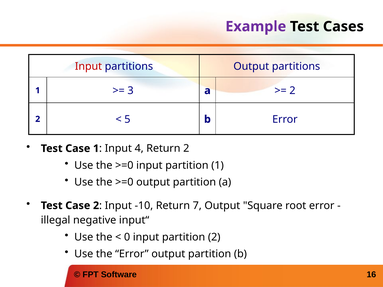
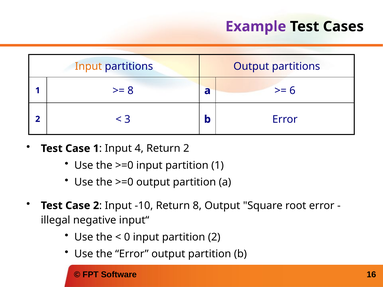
Input colour: red -> orange (88, 67)
3: 3 -> 8 (130, 91)
2: 2 -> 6 (292, 91)
5: 5 -> 3 (127, 119)
Return 7: 7 -> 8 (197, 206)
